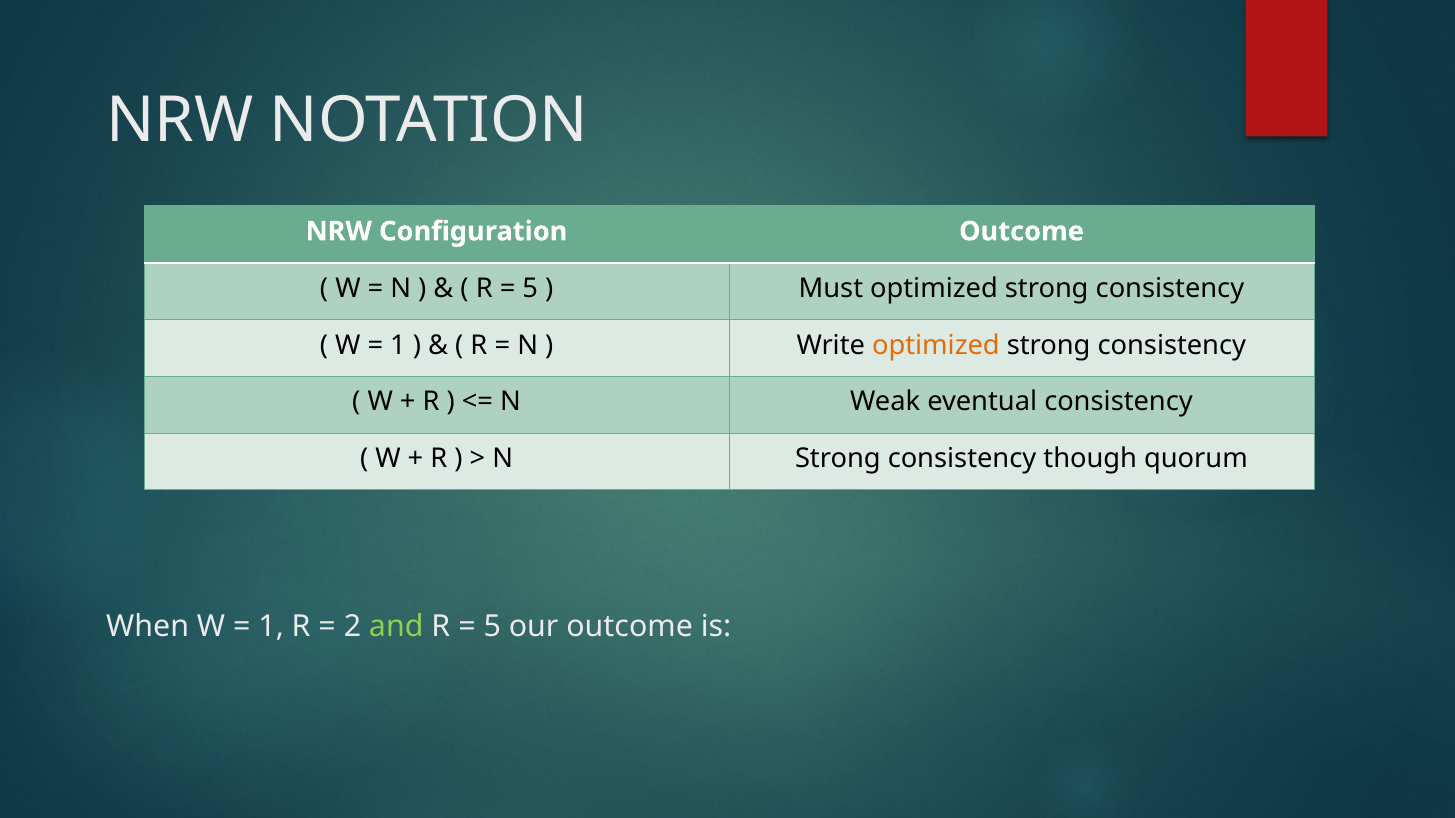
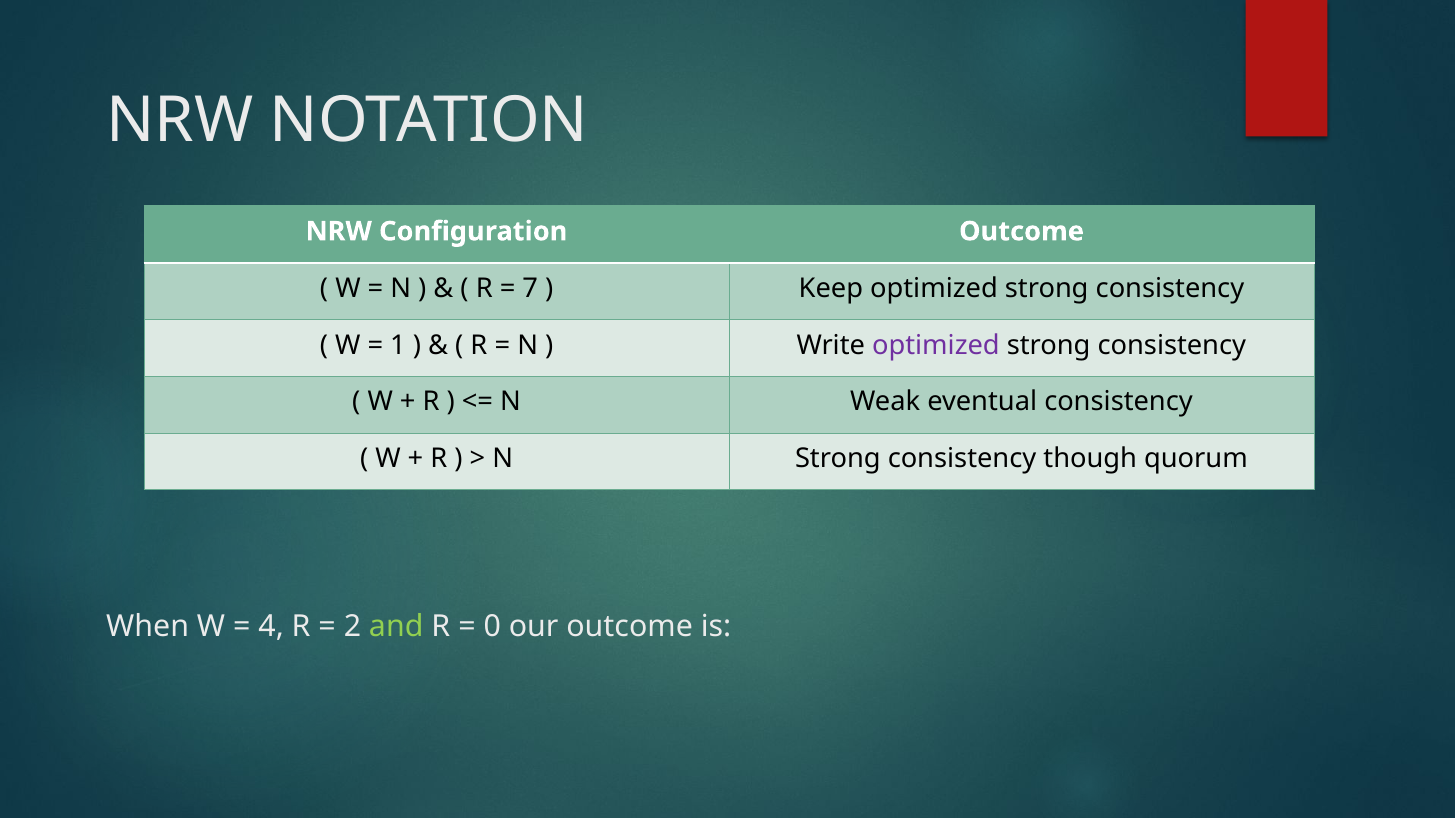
5: 5 -> 7 (530, 288)
Must: Must -> Keep (831, 288)
optimized colour: orange -> purple (936, 345)
1: 1 -> 4 (271, 627)
5: 5 -> 0 (492, 627)
